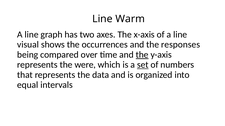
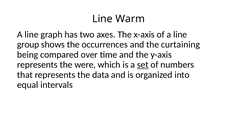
visual: visual -> group (28, 45)
responses: responses -> curtaining (181, 45)
the underline: present -> none (142, 55)
